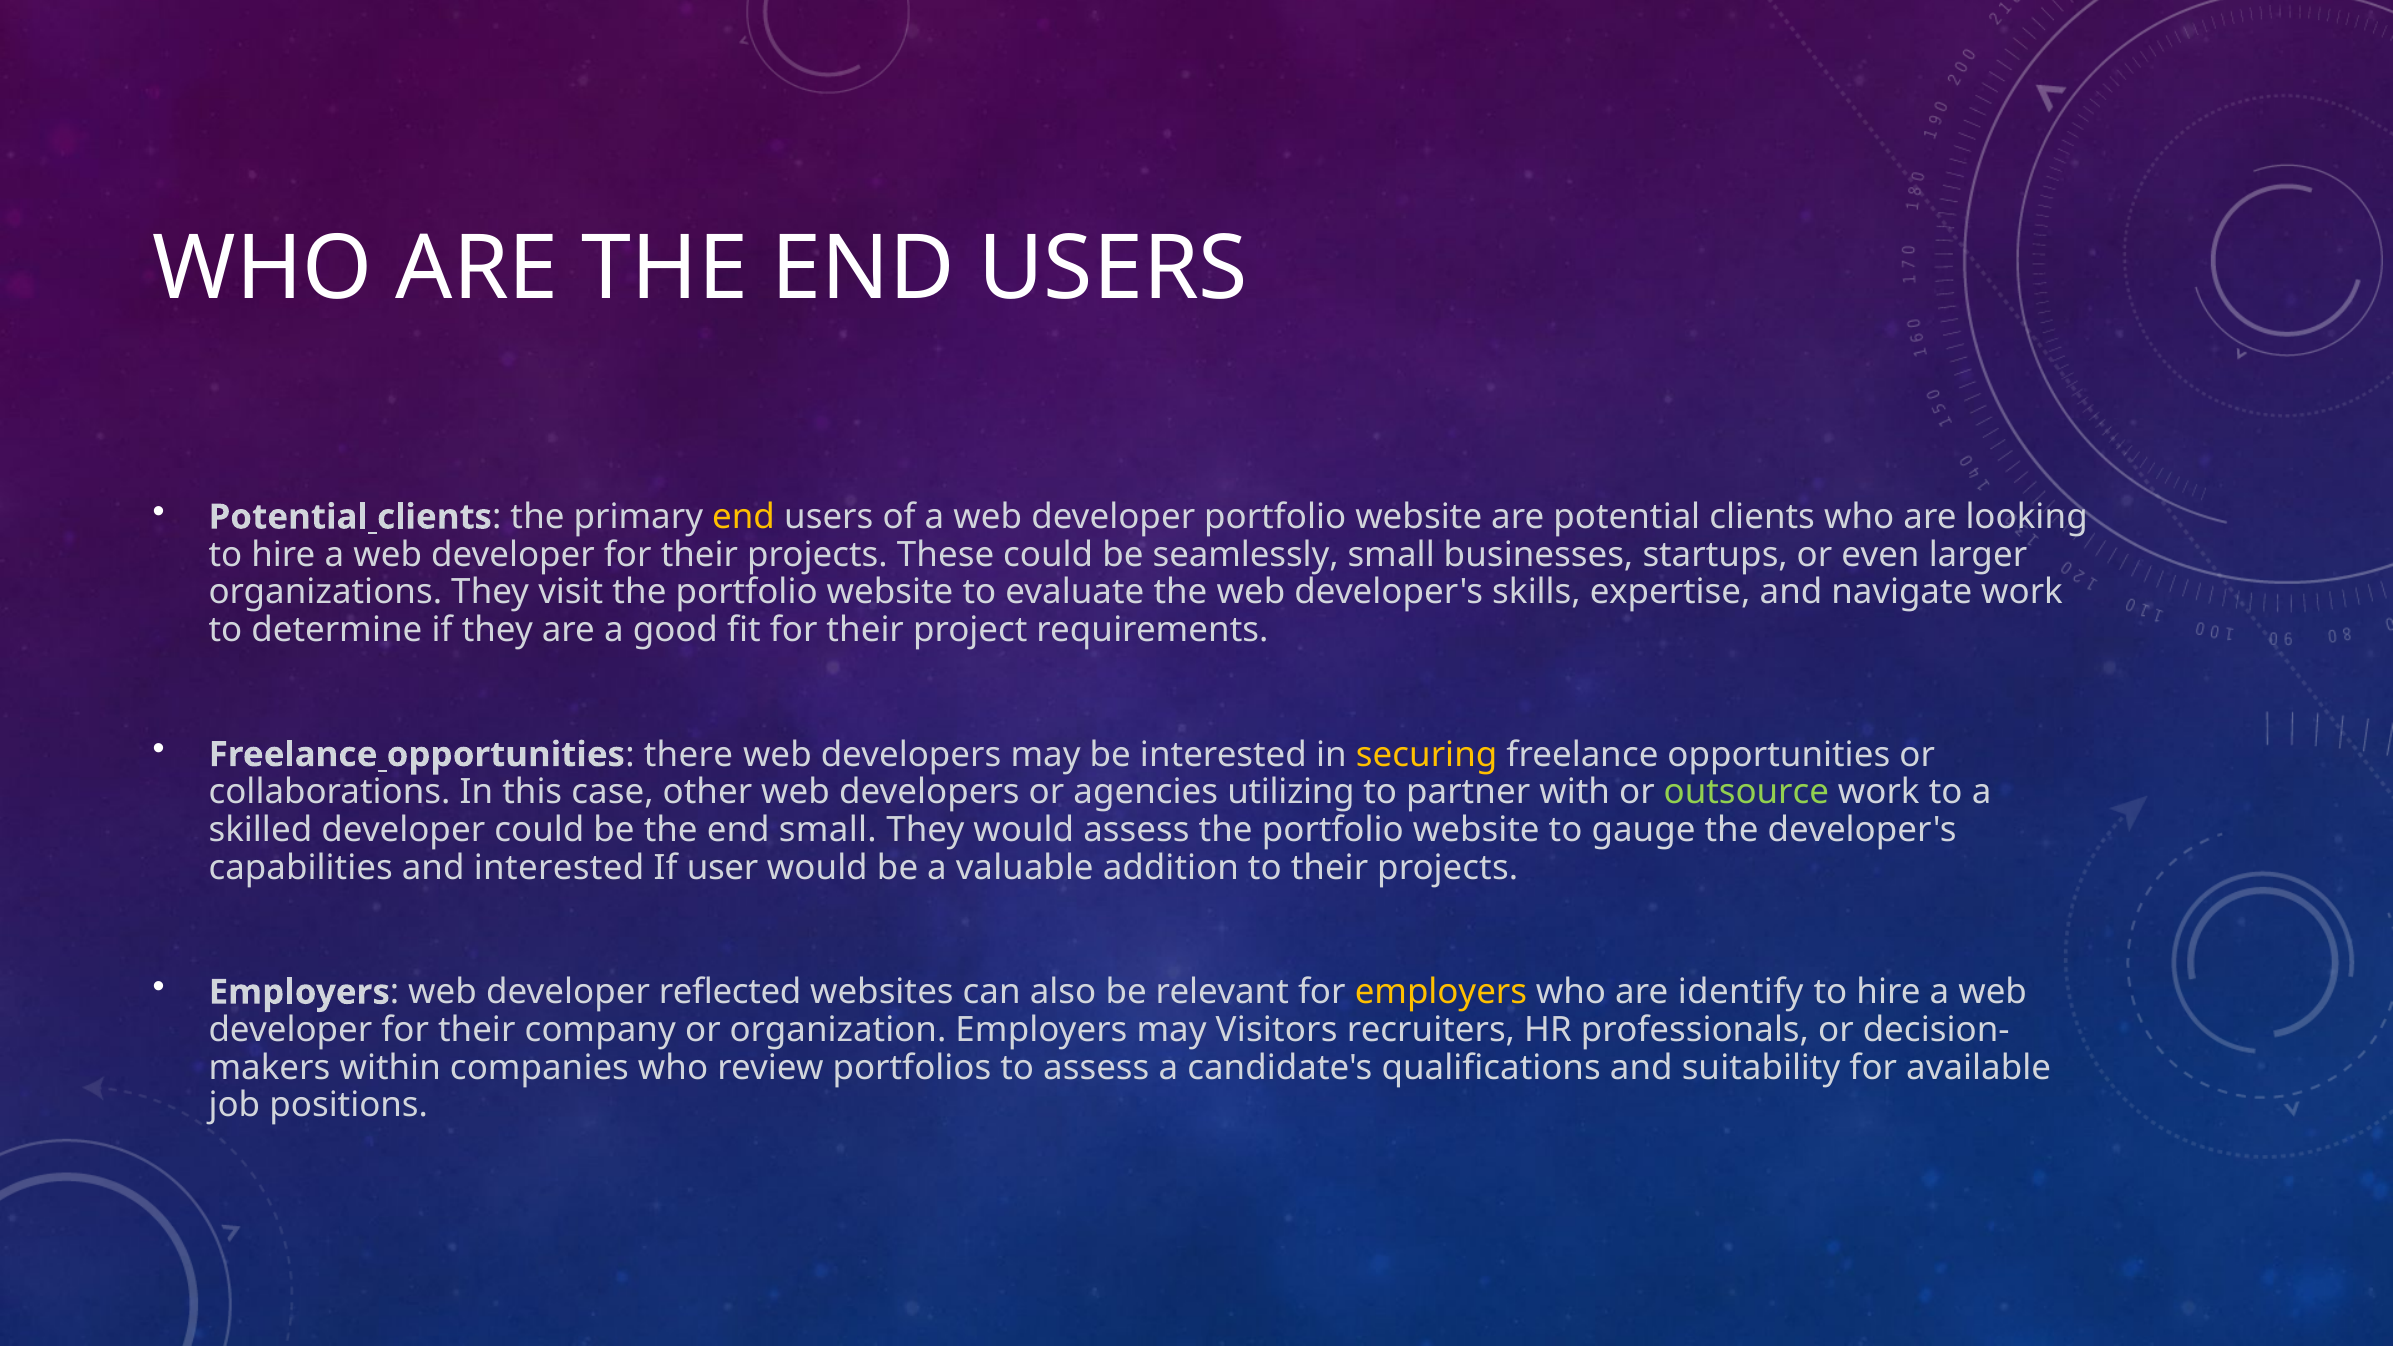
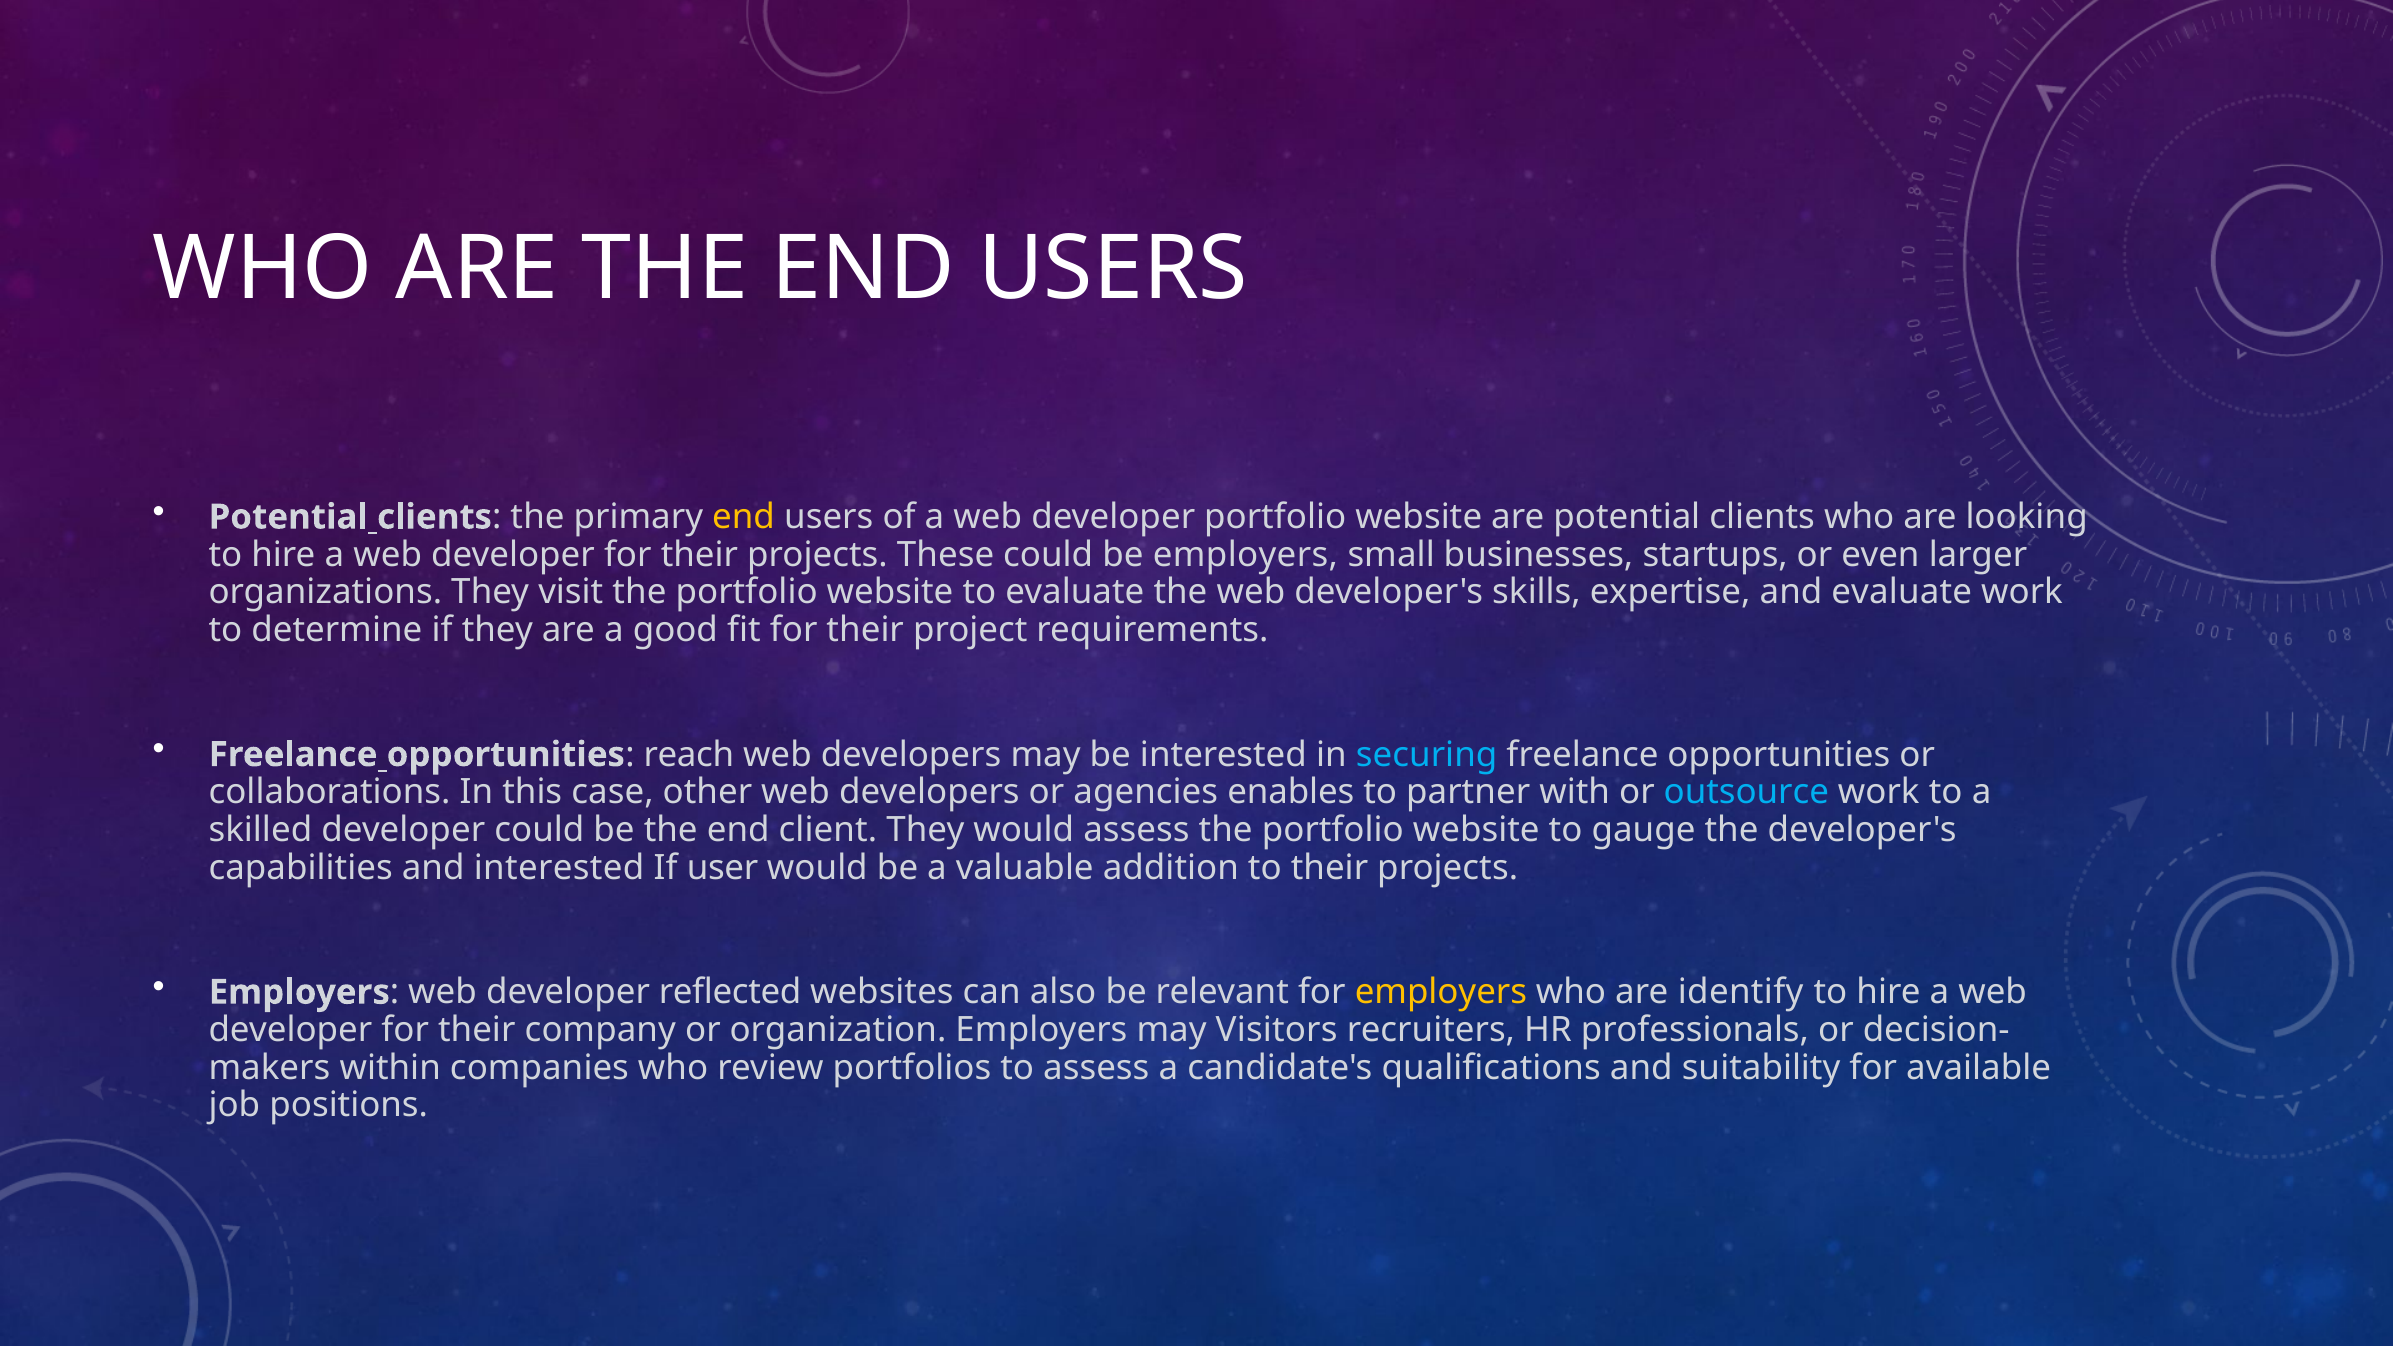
be seamlessly: seamlessly -> employers (1245, 555)
and navigate: navigate -> evaluate (1902, 592)
there: there -> reach (689, 755)
securing colour: yellow -> light blue (1427, 755)
utilizing: utilizing -> enables (1291, 792)
outsource colour: light green -> light blue (1746, 792)
end small: small -> client (828, 830)
